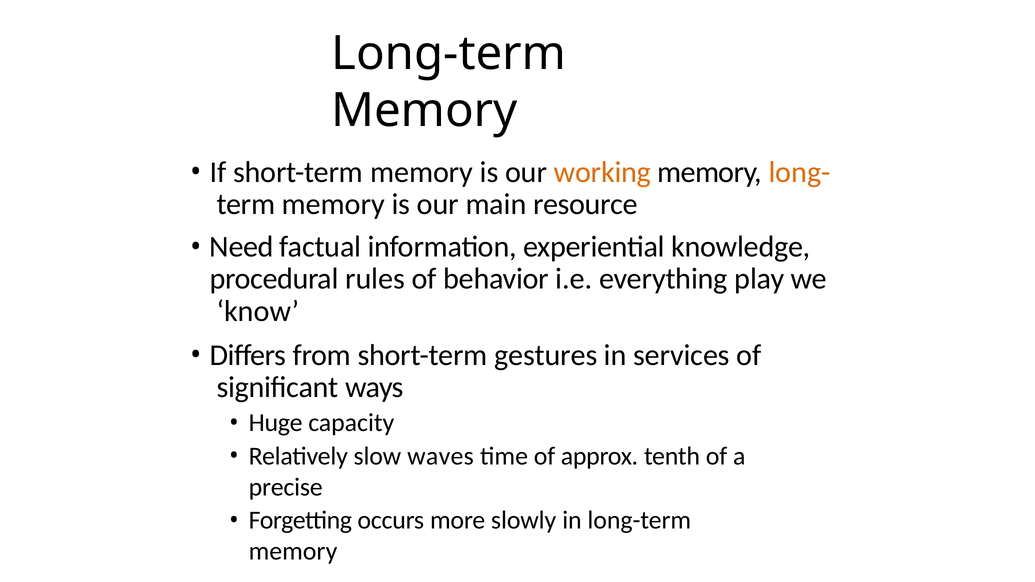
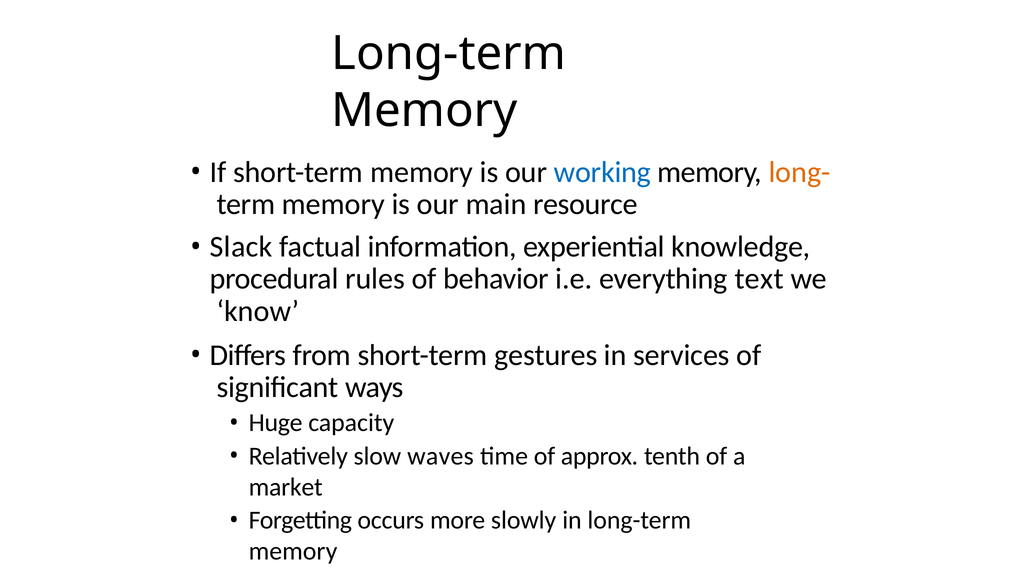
working colour: orange -> blue (602, 172)
Need: Need -> Slack (241, 247)
play: play -> text (759, 279)
precise: precise -> market (286, 487)
